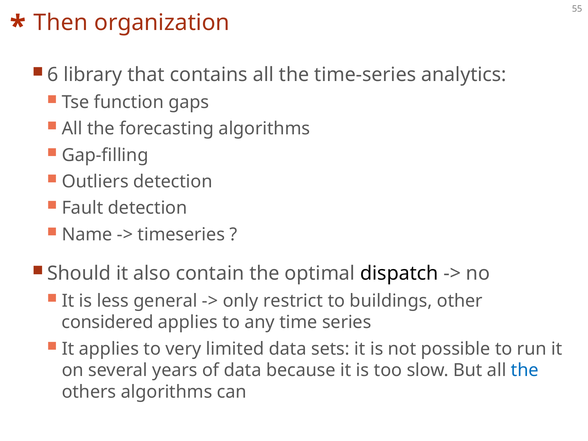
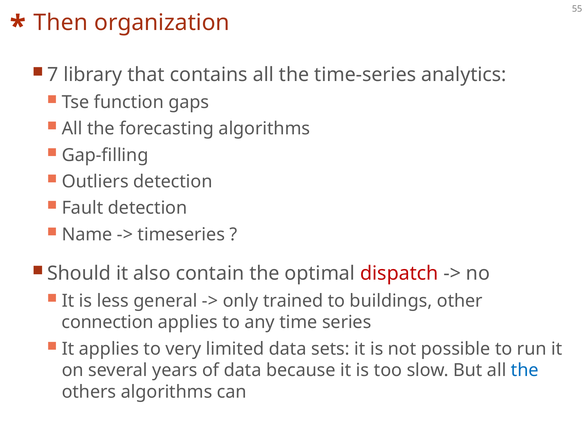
6: 6 -> 7 (53, 75)
dispatch colour: black -> red (399, 273)
restrict: restrict -> trained (293, 301)
considered: considered -> connection (108, 322)
